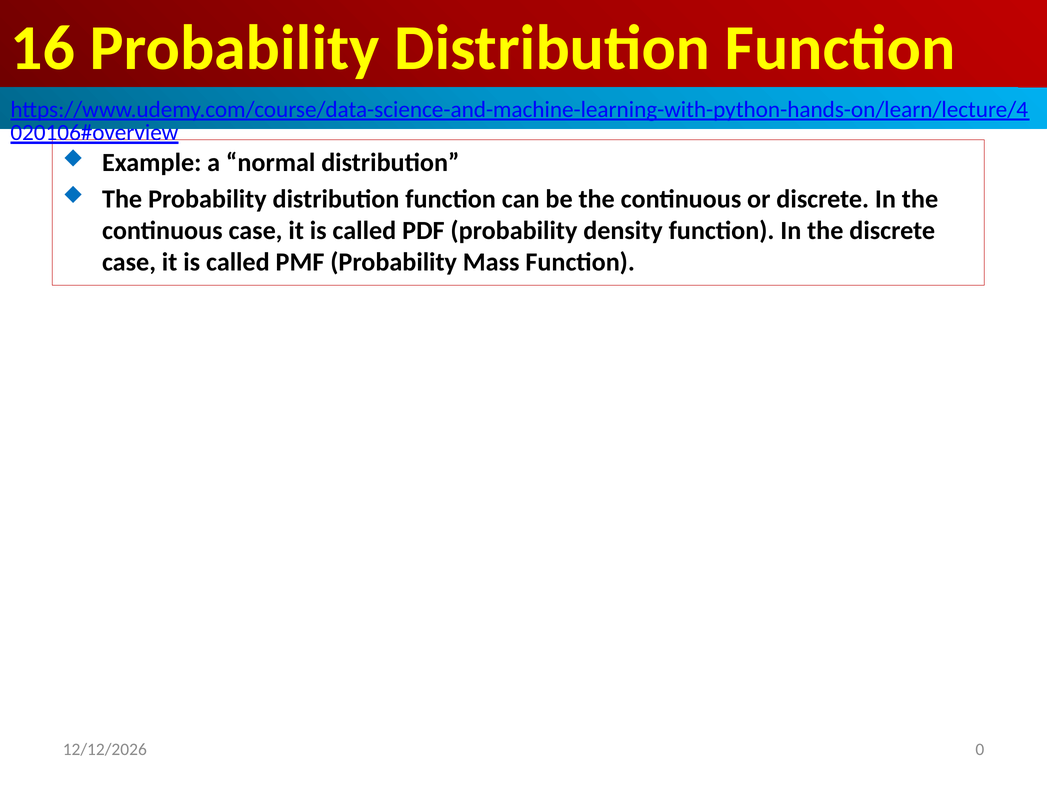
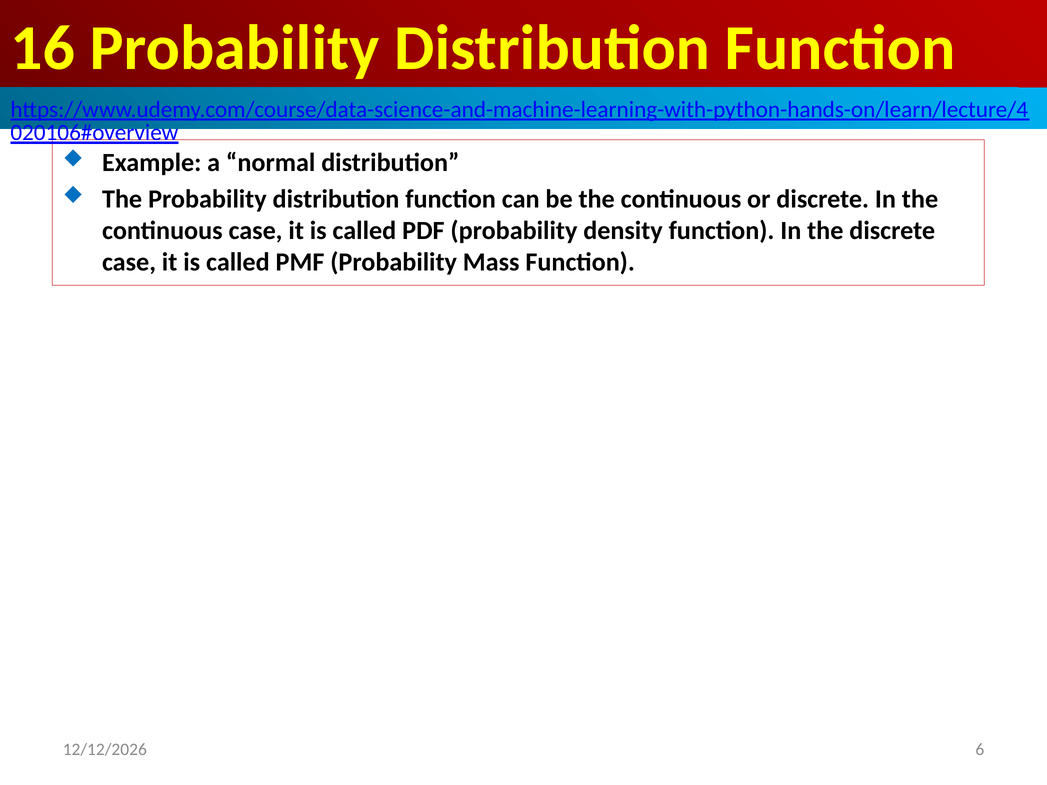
0: 0 -> 6 (980, 750)
